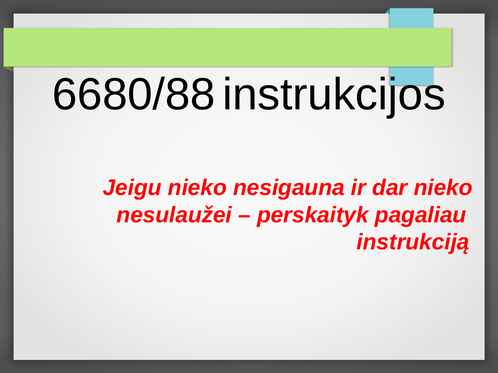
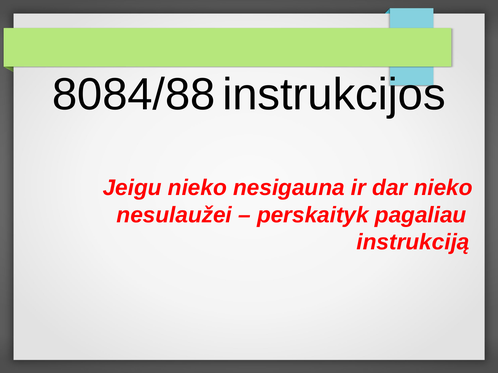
6680/88: 6680/88 -> 8084/88 (134, 95)
